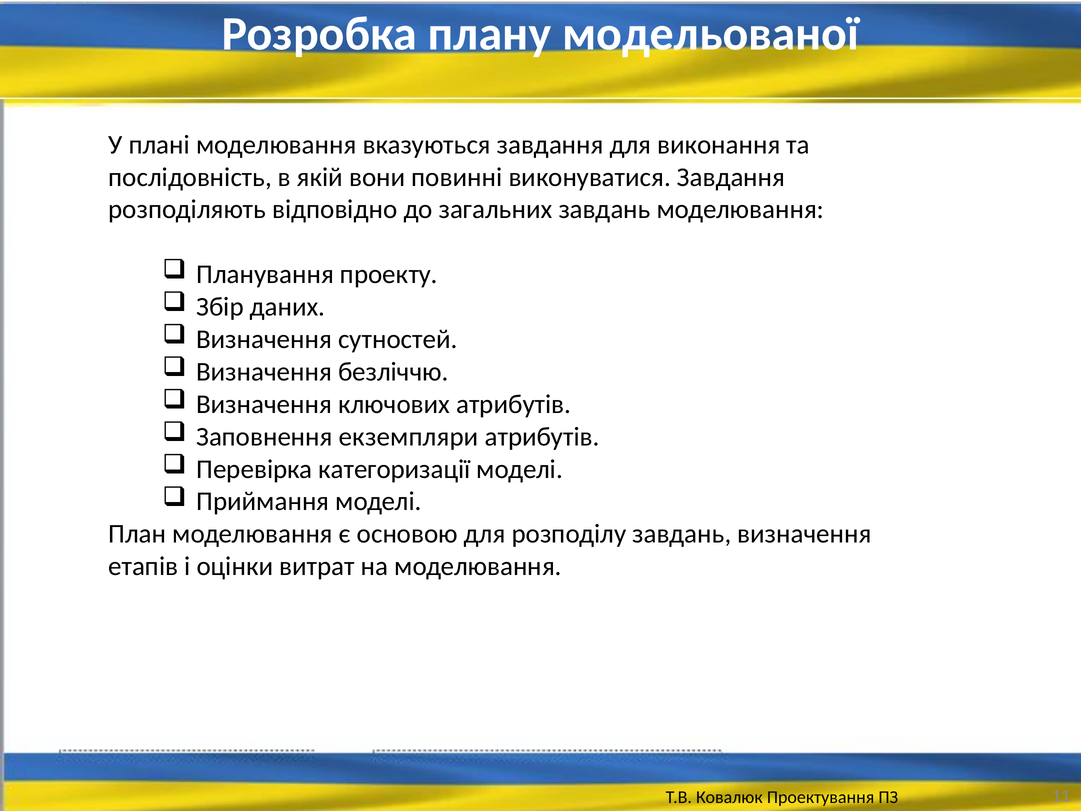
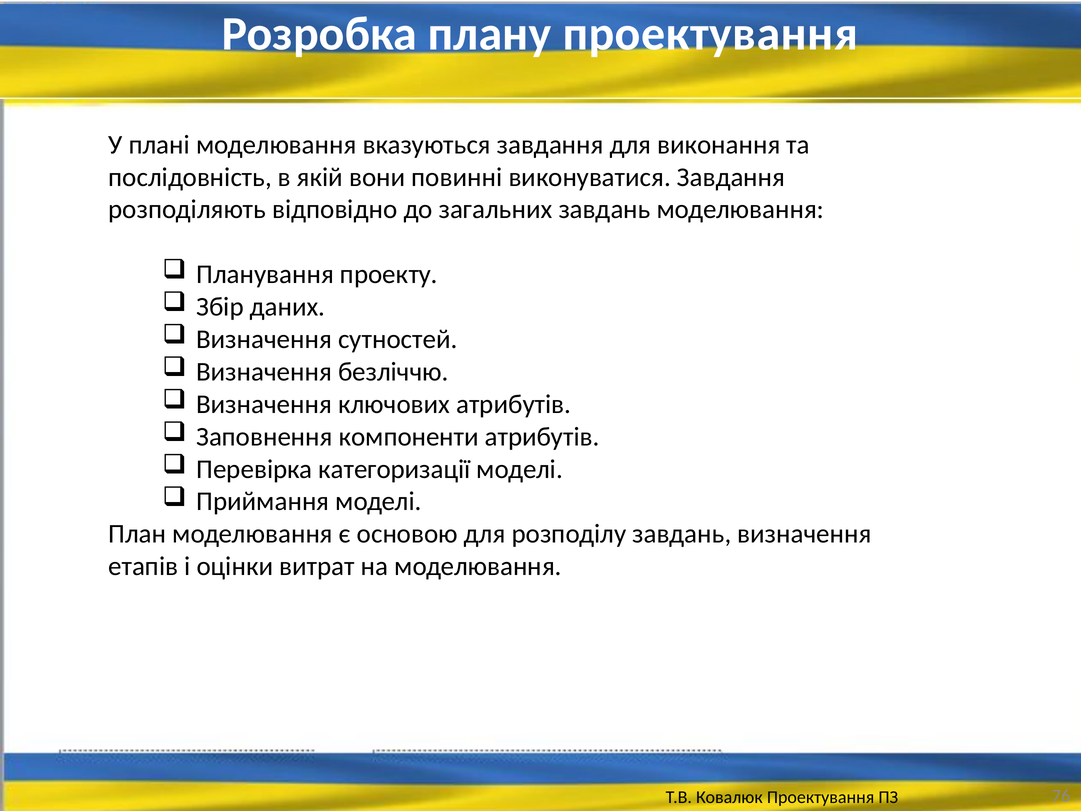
плану модельованої: модельованої -> проектування (710, 34)
екземпляри: екземпляри -> компоненти (409, 437)
11: 11 -> 76 (1061, 796)
